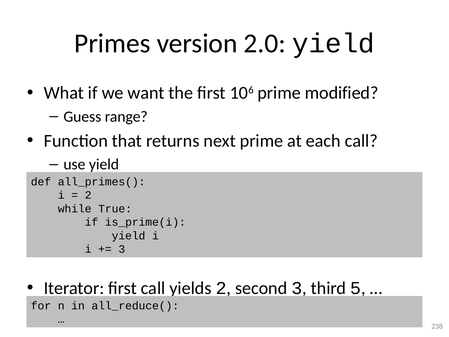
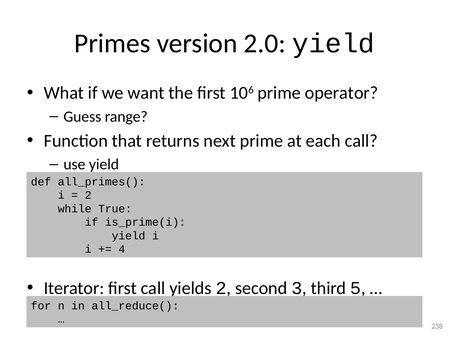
modified: modified -> operator (342, 93)
3: 3 -> 4 (122, 249)
